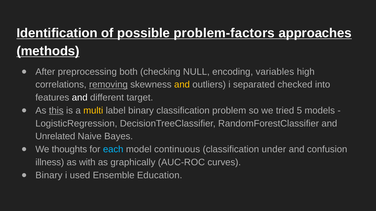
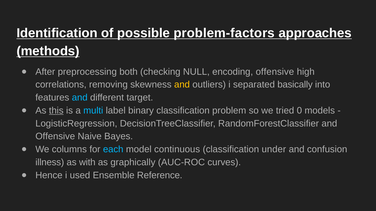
encoding variables: variables -> offensive (275, 72)
removing underline: present -> none (108, 85)
checked: checked -> basically (295, 85)
and colour: white -> light blue (80, 98)
multi colour: yellow -> light blue (93, 111)
5: 5 -> 0 (299, 111)
Unrelated: Unrelated -> Offensive (55, 137)
thoughts: thoughts -> columns (69, 150)
Binary: Binary -> Hence (49, 176)
Education: Education -> Reference (160, 176)
